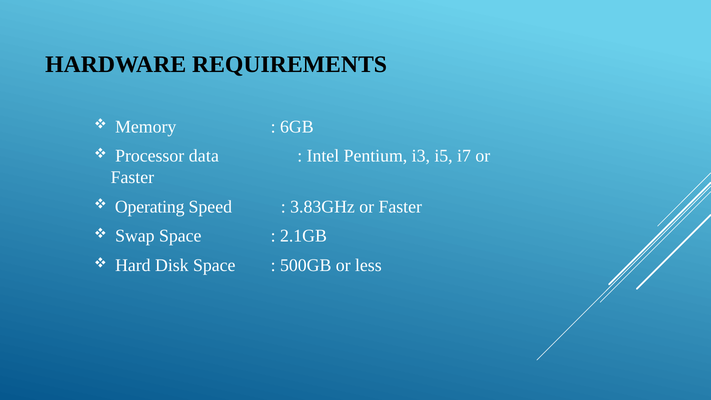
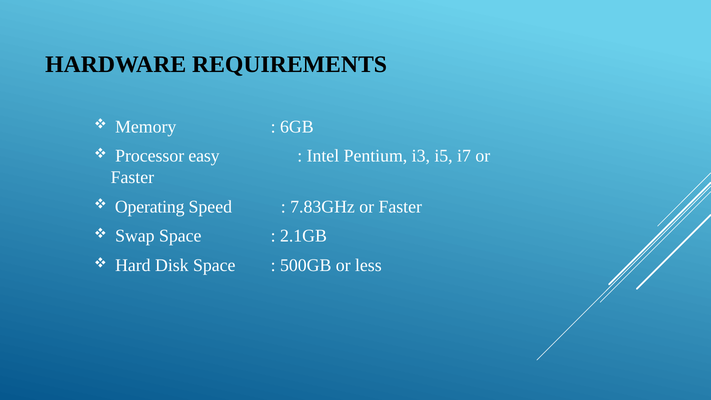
data: data -> easy (204, 156)
3.83GHz: 3.83GHz -> 7.83GHz (323, 207)
